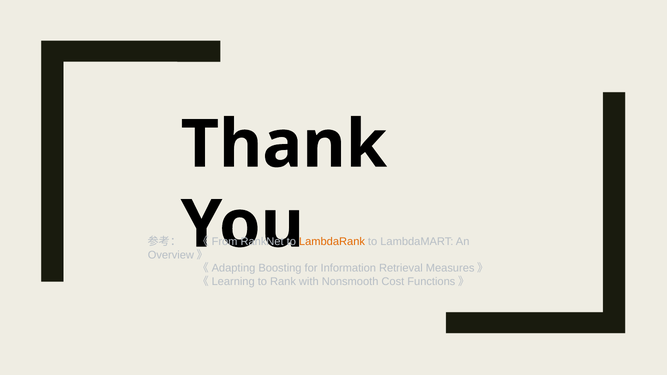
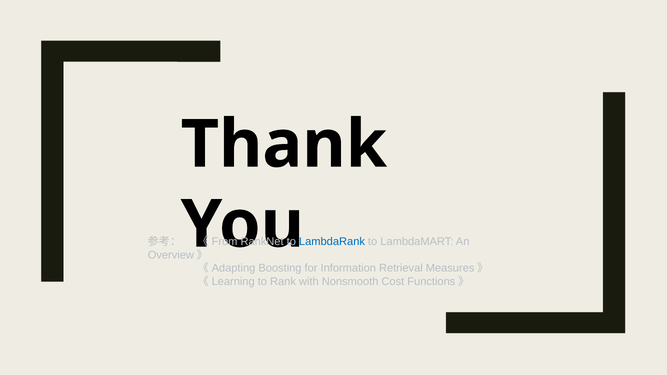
LambdaRank colour: orange -> blue (332, 242)
